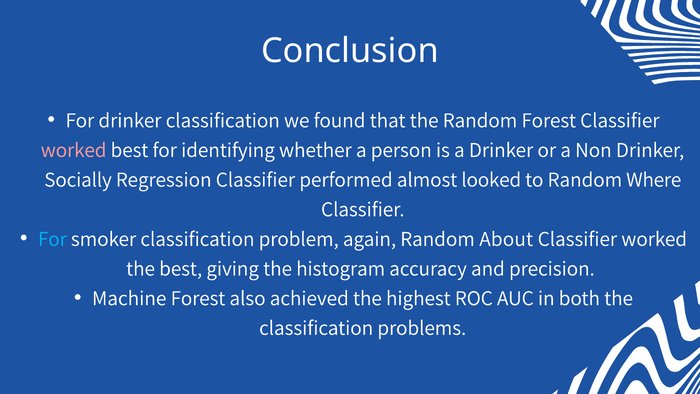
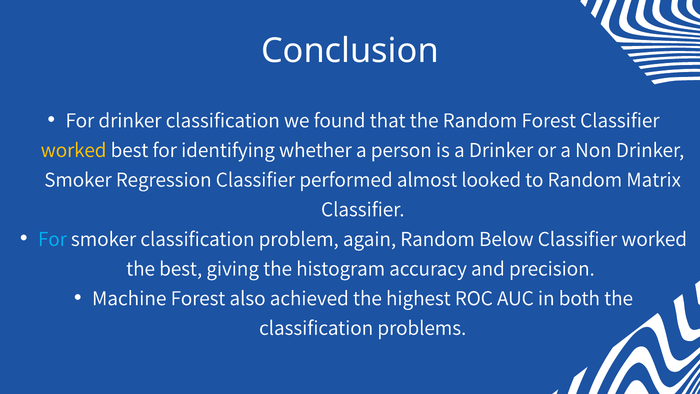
worked colour: pink -> yellow (74, 150)
Socially: Socially -> Smoker (78, 180)
Where: Where -> Matrix (654, 180)
About: About -> Below (506, 239)
